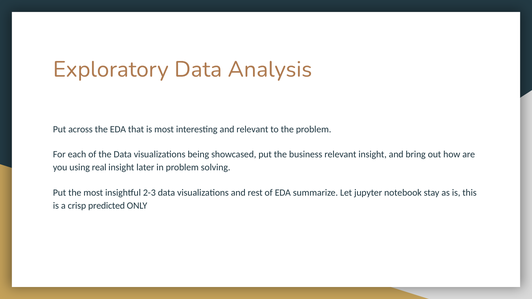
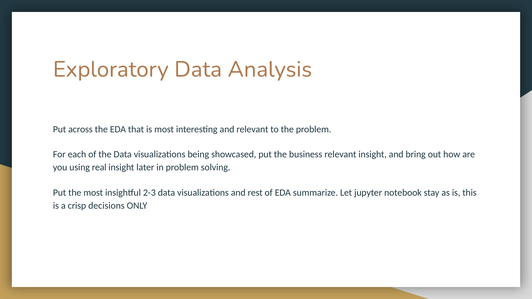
predicted: predicted -> decisions (106, 206)
